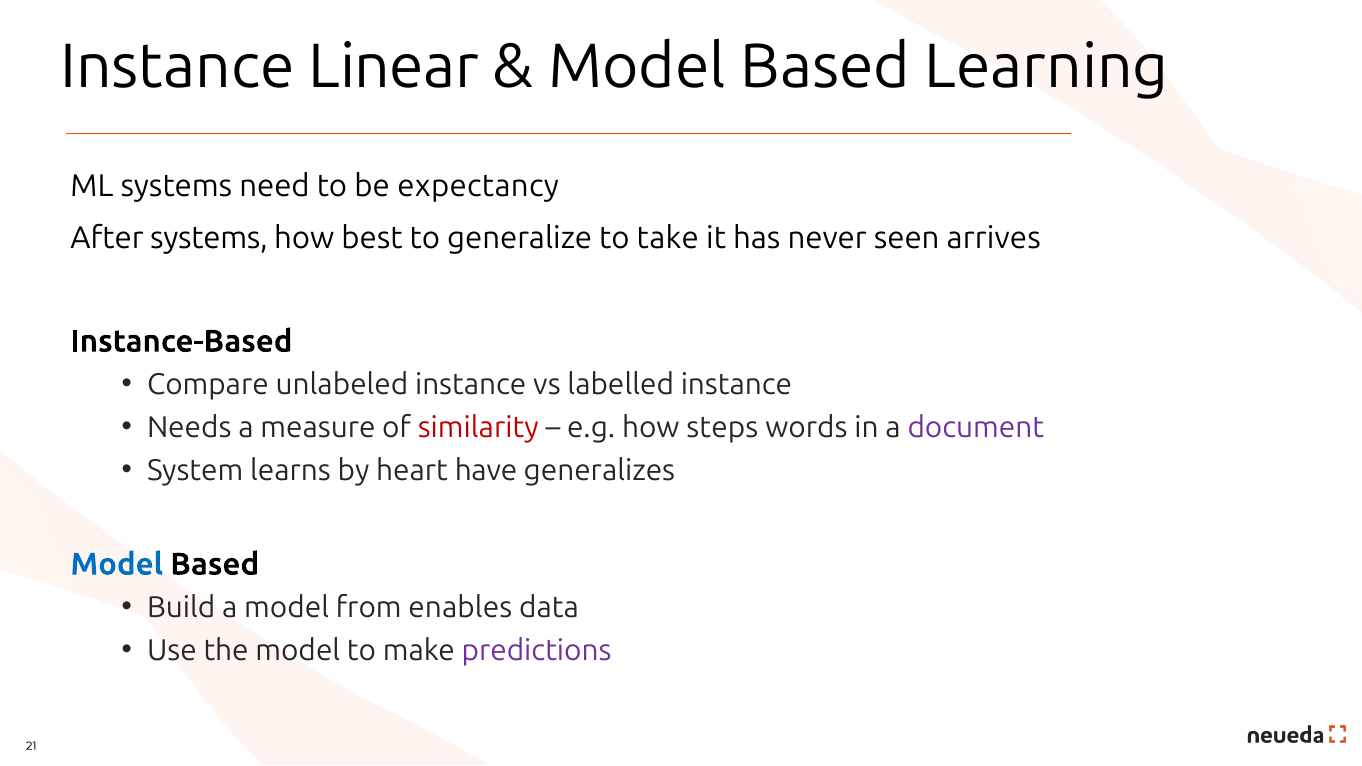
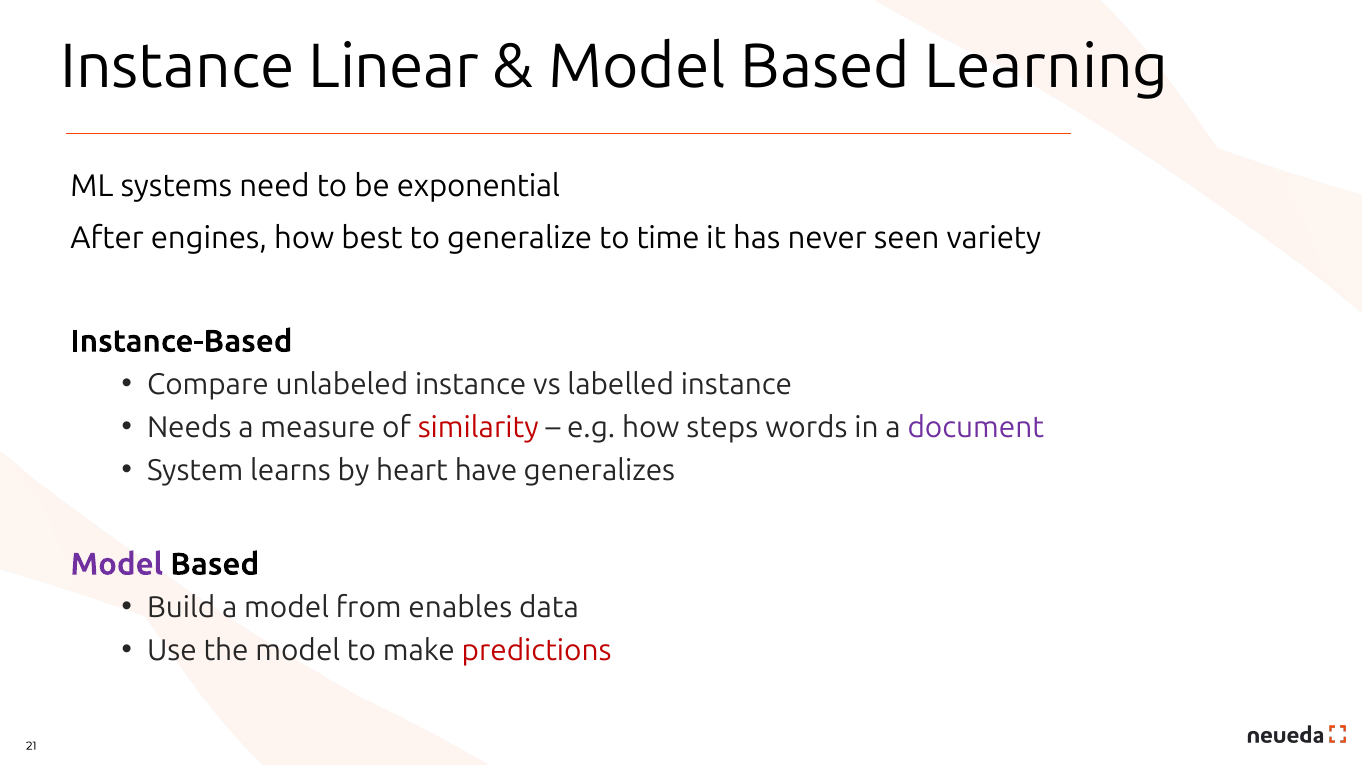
expectancy: expectancy -> exponential (478, 186)
After systems: systems -> engines (209, 238)
take: take -> time (668, 238)
arrives: arrives -> variety (994, 238)
Model colour: blue -> purple (117, 564)
predictions colour: purple -> red (537, 651)
